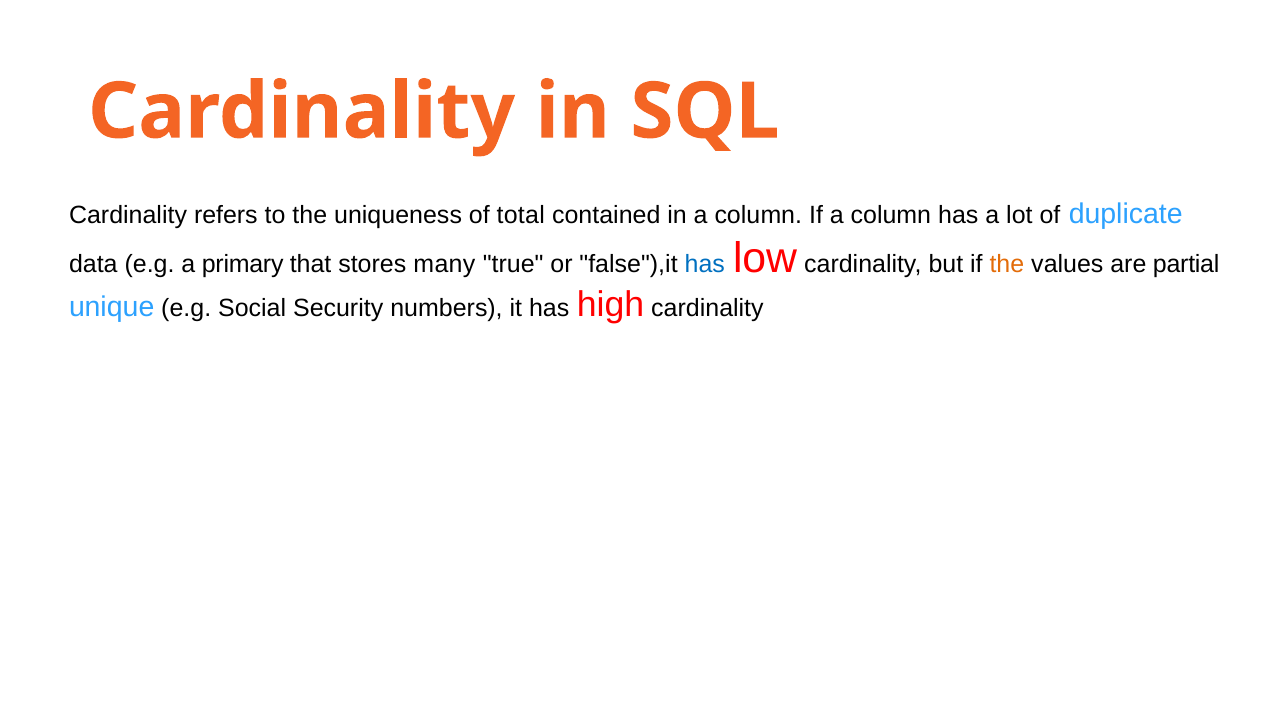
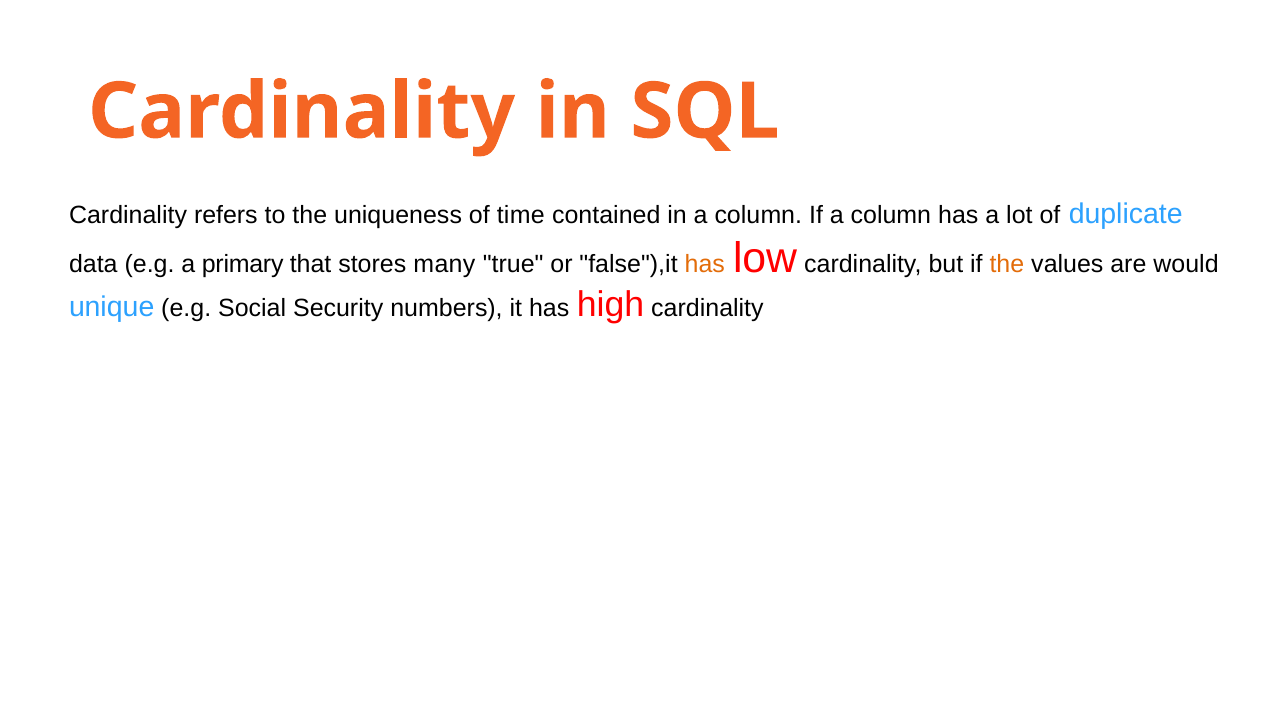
total: total -> time (521, 216)
has colour: blue -> orange (705, 264)
partial: partial -> would (1186, 264)
